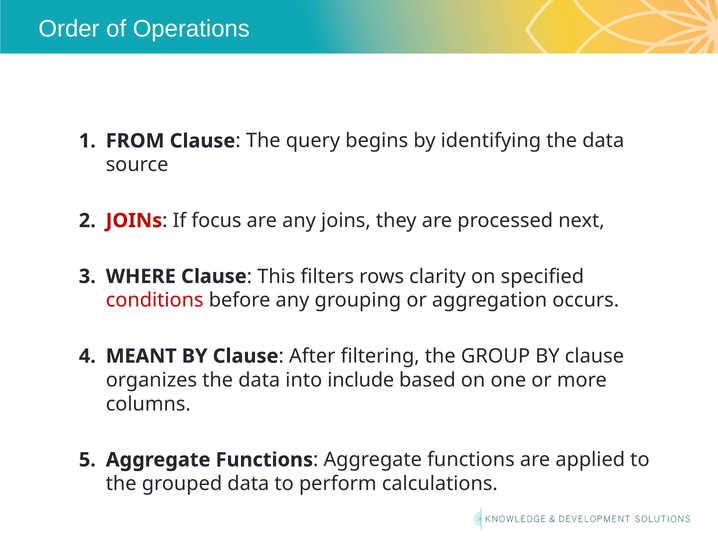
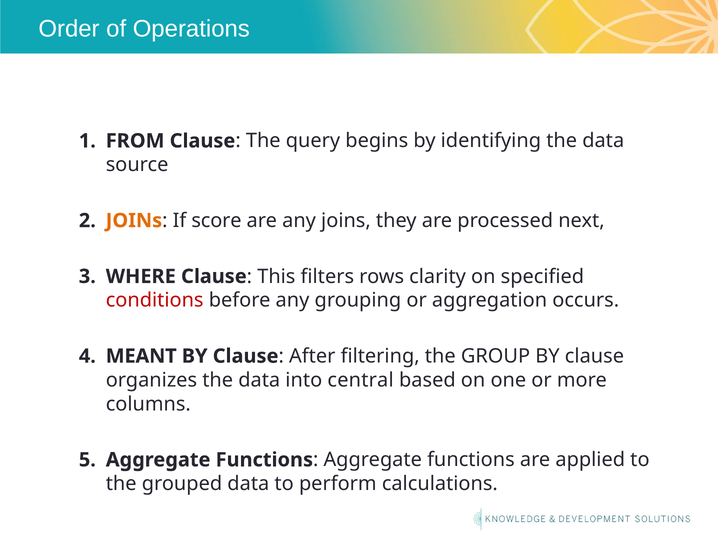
JOINs colour: red -> orange (134, 221)
focus: focus -> score (216, 221)
include: include -> central (361, 380)
